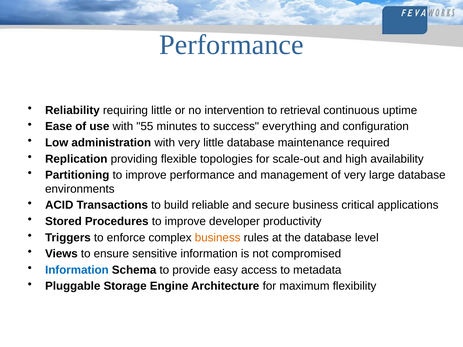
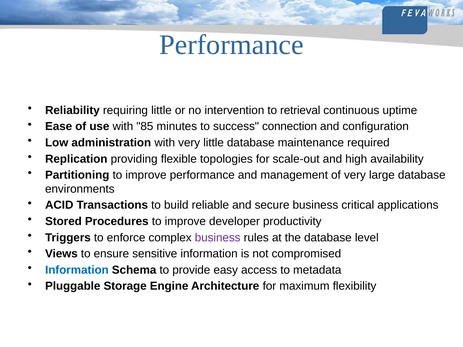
55: 55 -> 85 (145, 127)
everything: everything -> connection (290, 127)
business colour: orange -> purple (218, 238)
